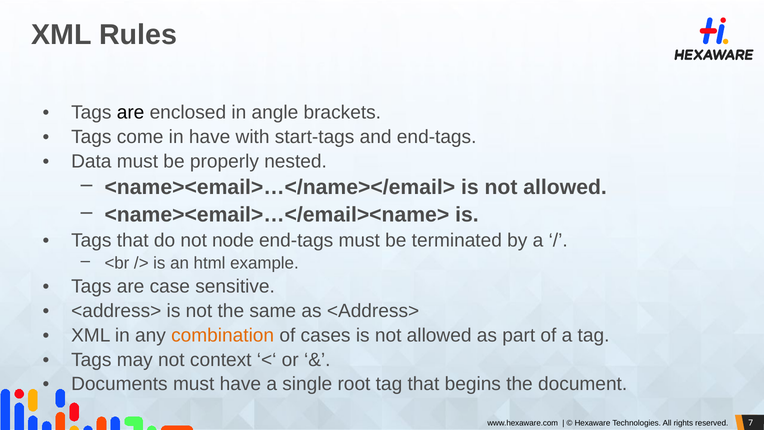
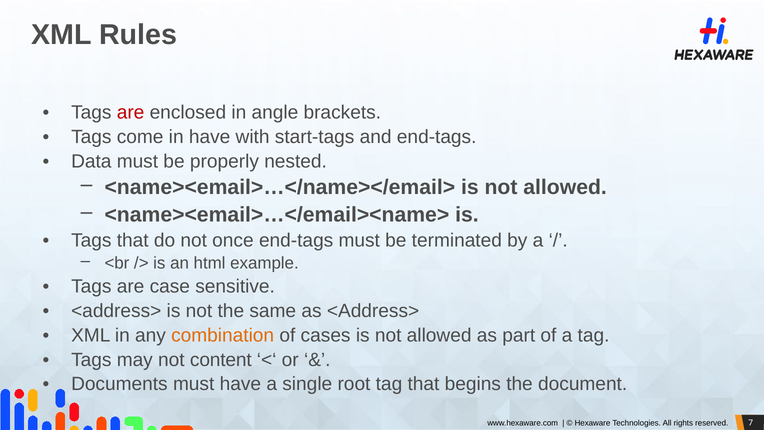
are colour: black -> red (131, 113)
node: node -> once (233, 240)
context: context -> content (221, 360)
